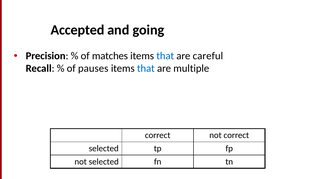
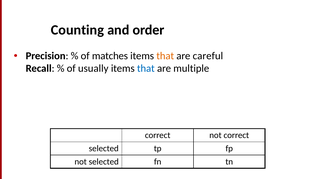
Accepted: Accepted -> Counting (77, 30)
going: going -> order (149, 30)
that colour: blue -> orange (165, 56)
pauses: pauses -> usually (93, 68)
